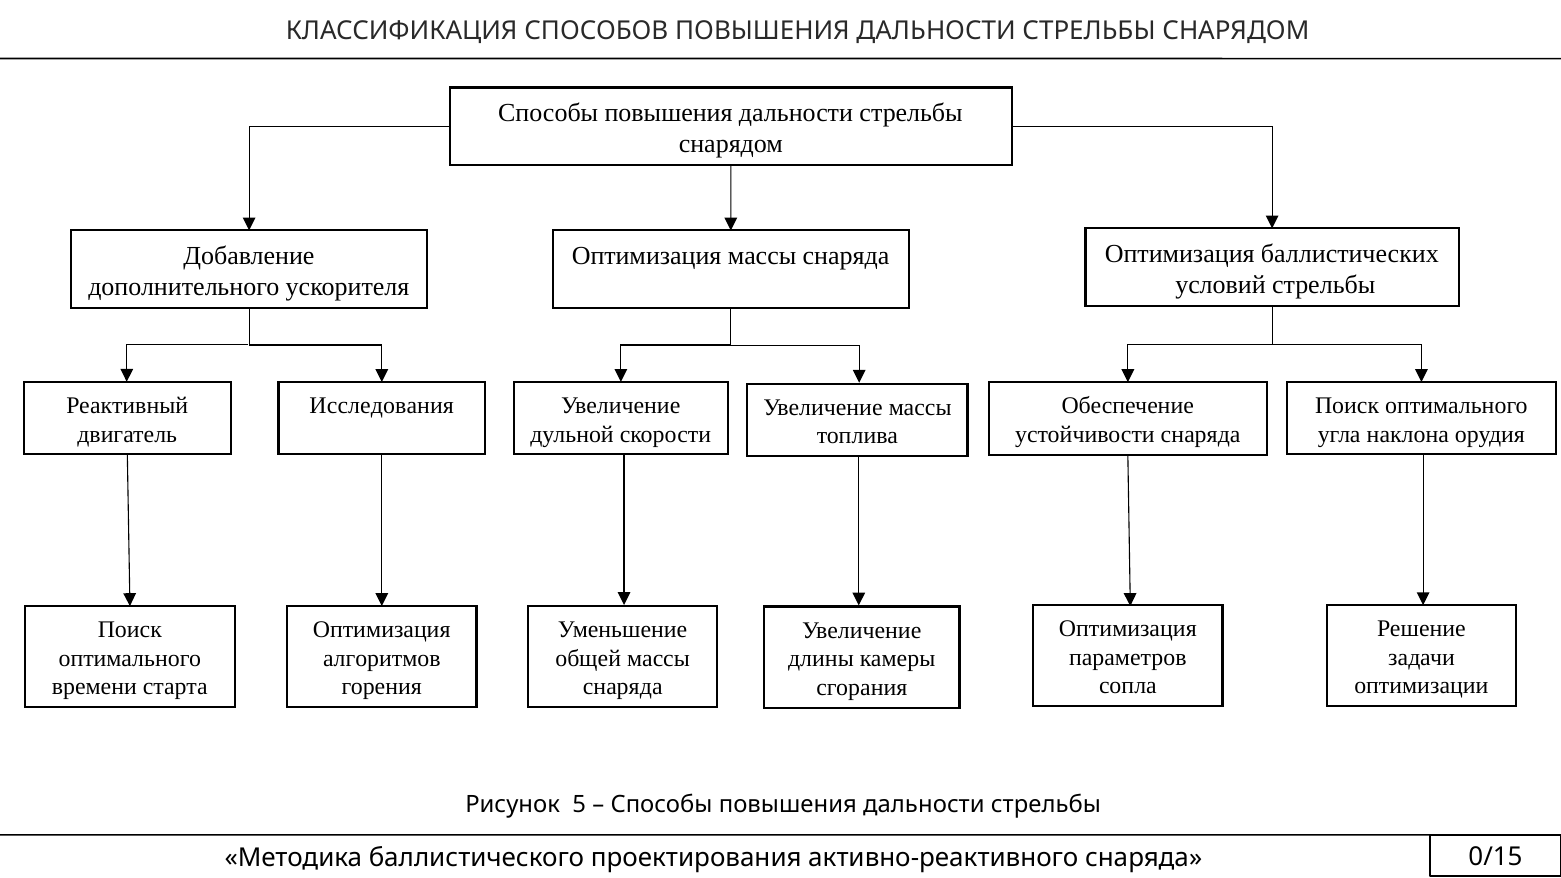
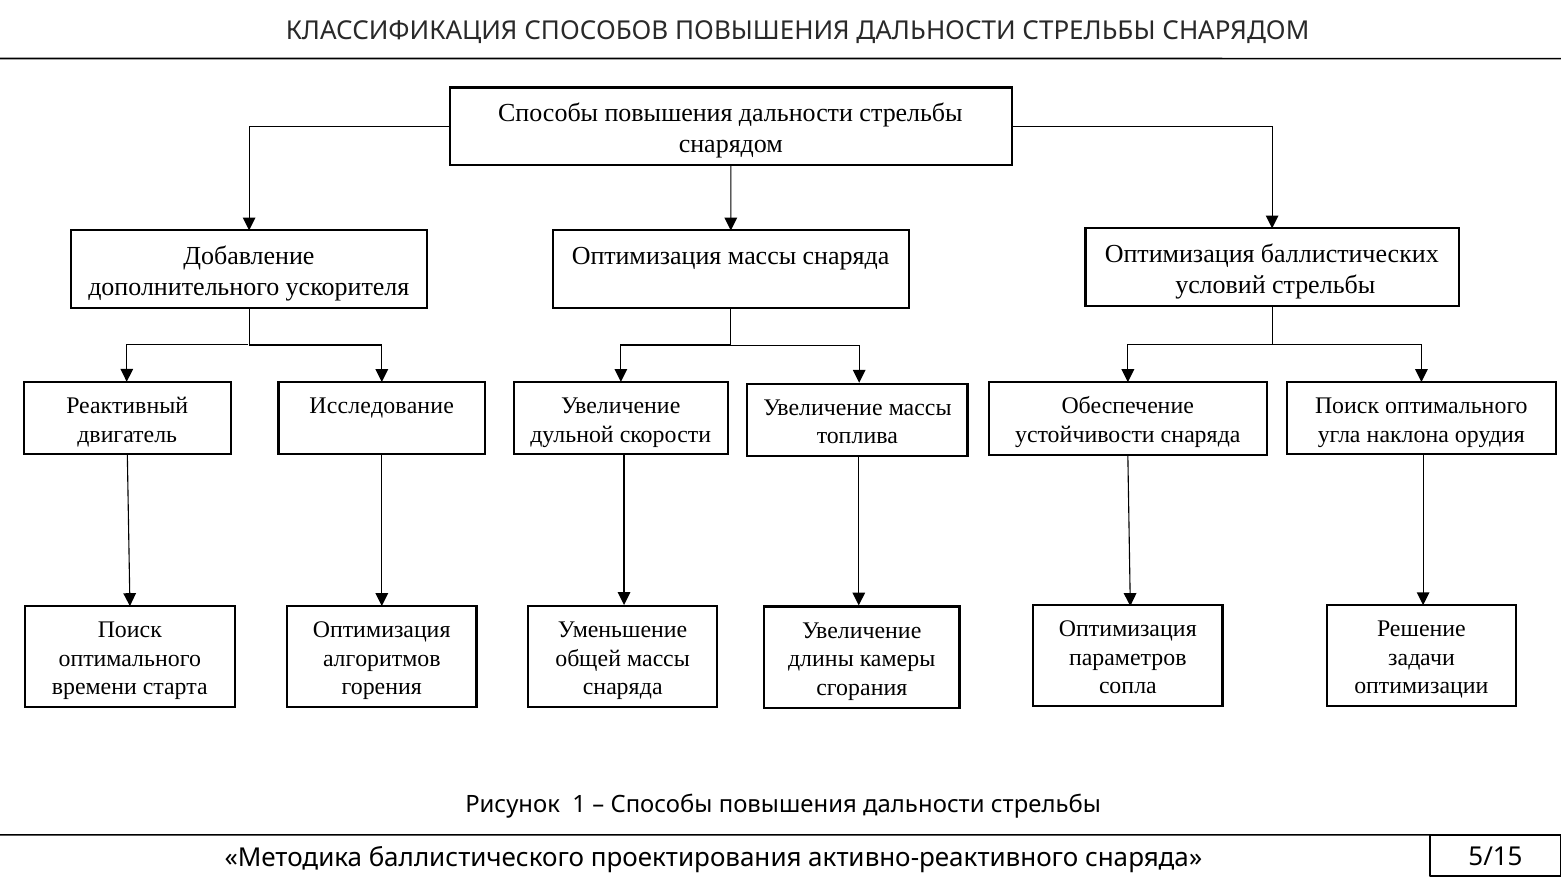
Исследования: Исследования -> Исследование (382, 406)
5: 5 -> 1 (579, 805)
0/15: 0/15 -> 5/15 (1496, 857)
